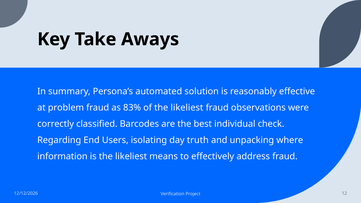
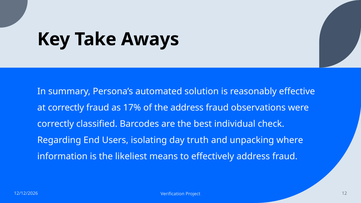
at problem: problem -> correctly (66, 108)
83%: 83% -> 17% (132, 108)
of the likeliest: likeliest -> address (187, 108)
